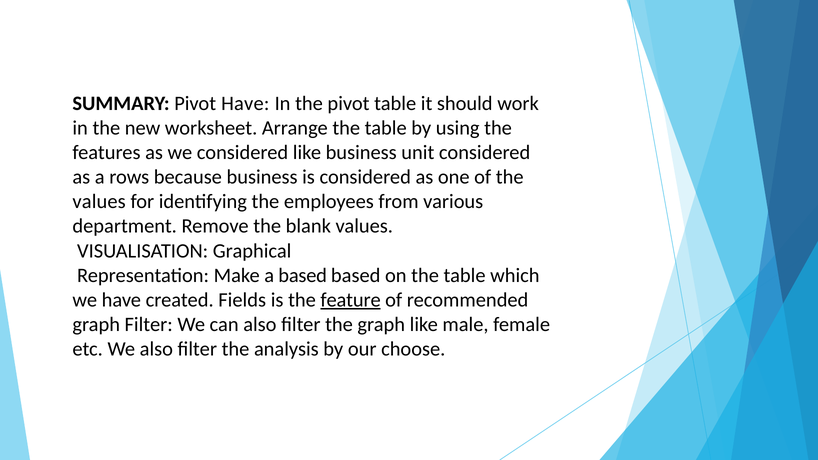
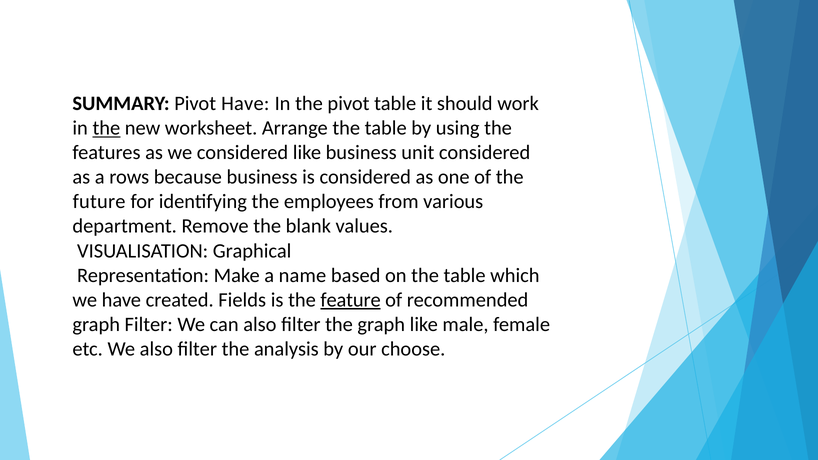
the underline: none -> present (106, 128)
values: values -> future (99, 202)
a based: based -> name (302, 275)
